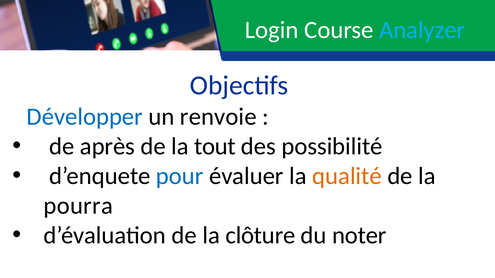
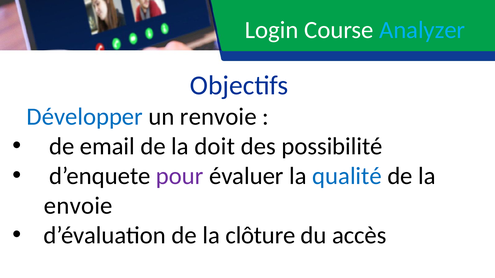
après: après -> email (107, 147)
tout: tout -> doit (215, 147)
pour colour: blue -> purple (180, 176)
qualité colour: orange -> blue (347, 176)
pourra: pourra -> envoie (78, 206)
noter: noter -> accès (359, 236)
